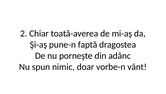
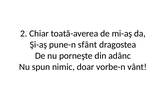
faptă: faptă -> sfânt (87, 44)
